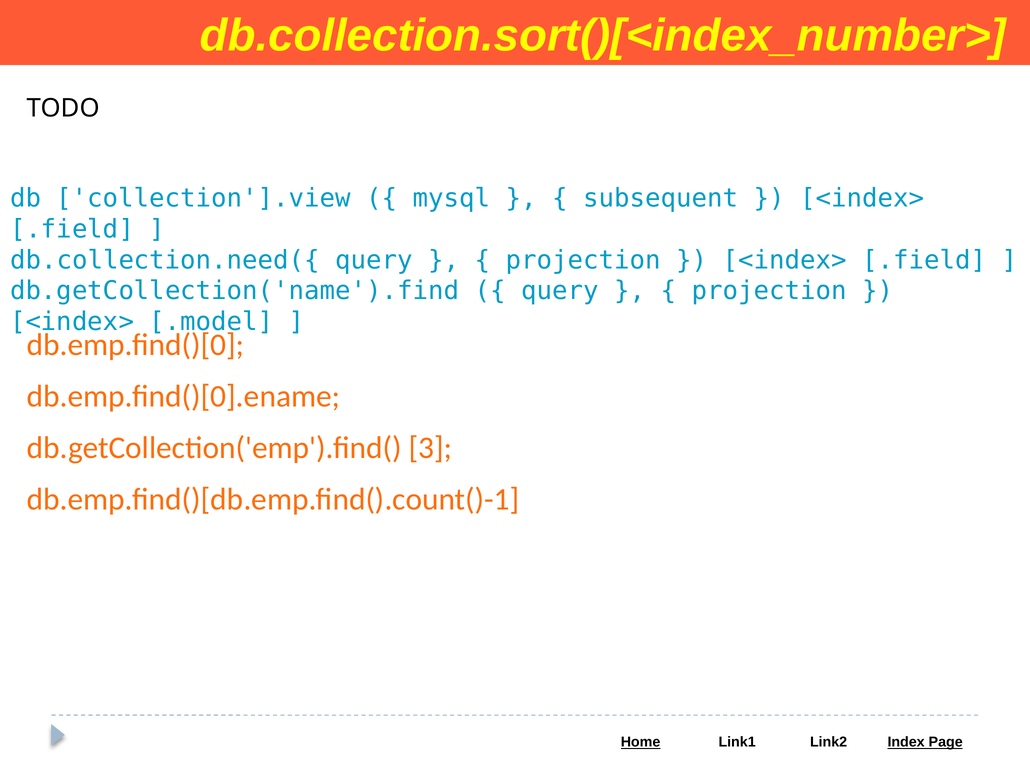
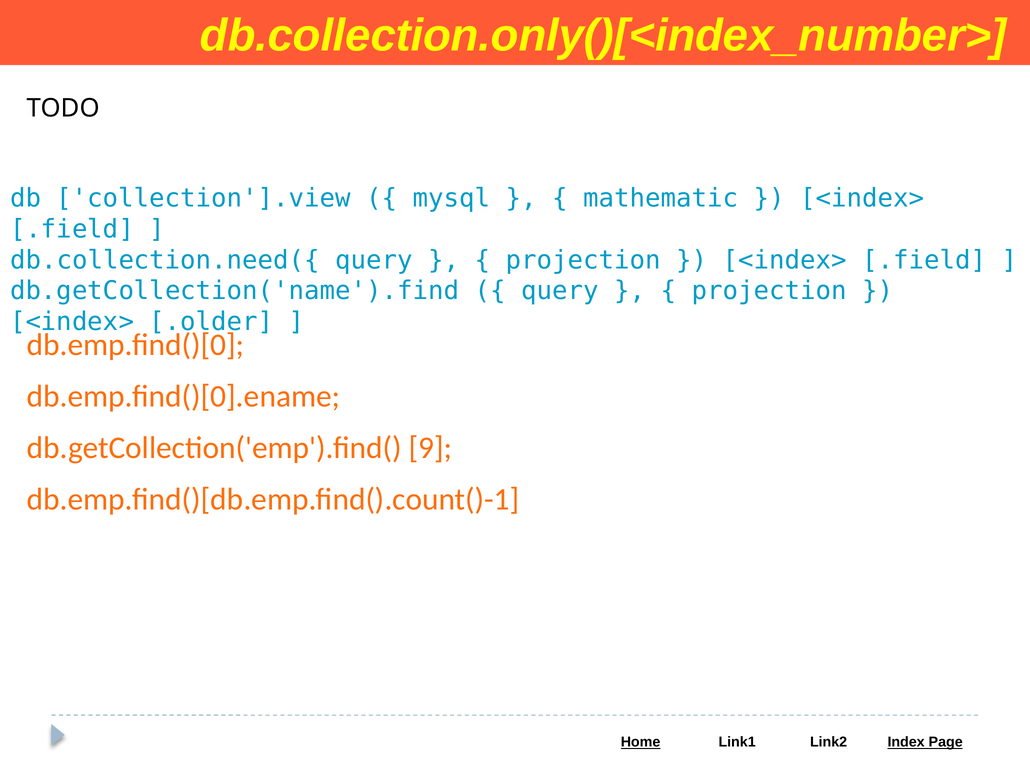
db.collection.sort()[<index_number>: db.collection.sort()[<index_number> -> db.collection.only()[<index_number> (603, 36)
subsequent: subsequent -> mathematic (661, 198)
.model: .model -> .older (211, 322)
3: 3 -> 9 (431, 448)
